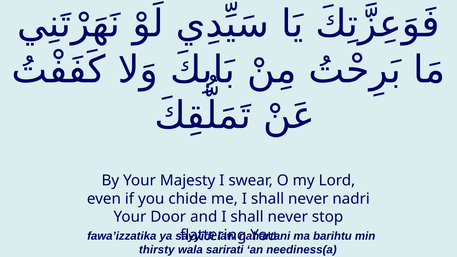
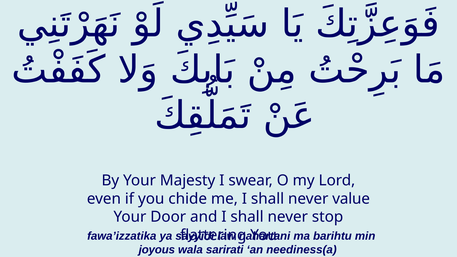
nadri: nadri -> value (351, 199)
thirsty: thirsty -> joyous (157, 250)
